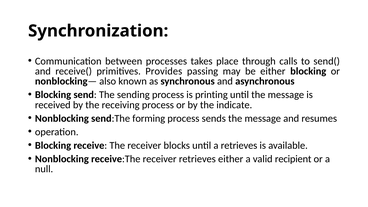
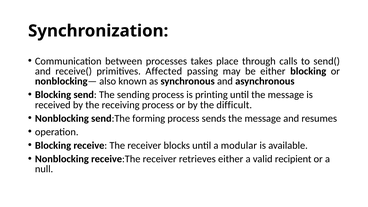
Provides: Provides -> Affected (164, 71)
indicate: indicate -> difficult (234, 105)
a retrieves: retrieves -> modular (239, 145)
